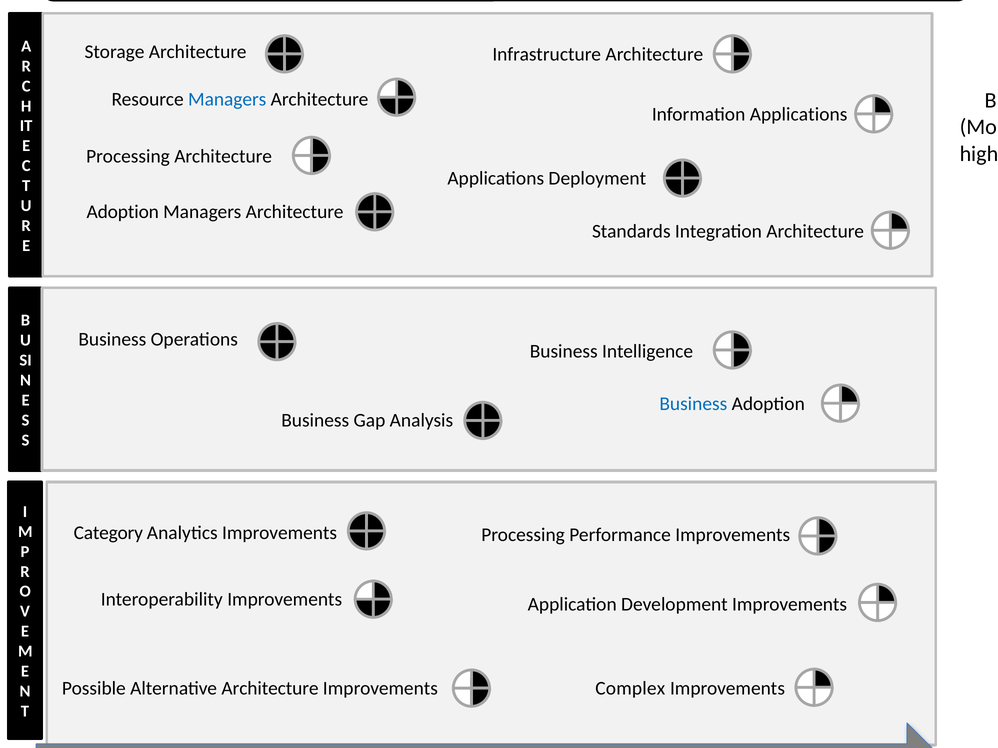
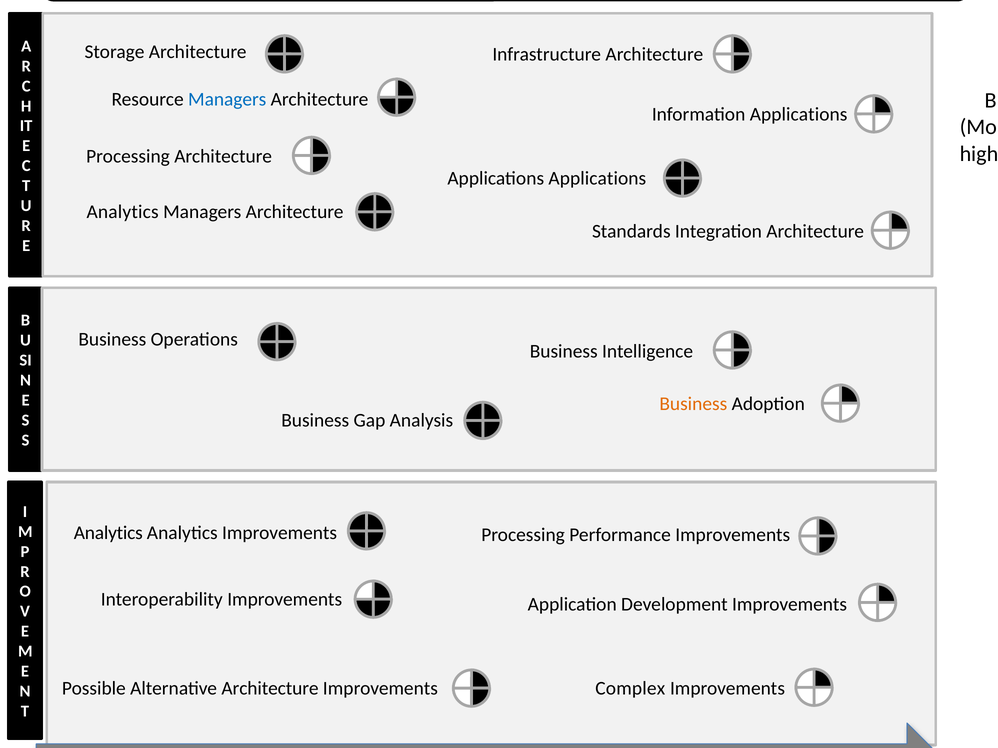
Applications Deployment: Deployment -> Applications (597, 178)
Adoption: Adoption -> Analytics (123, 212)
Business colour: blue -> orange (693, 404)
Category: Category -> Analytics (108, 533)
